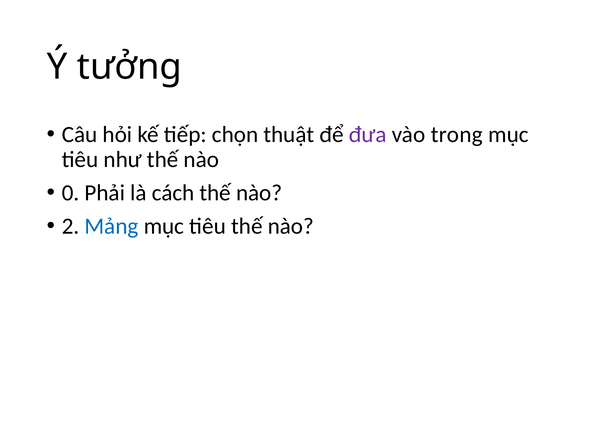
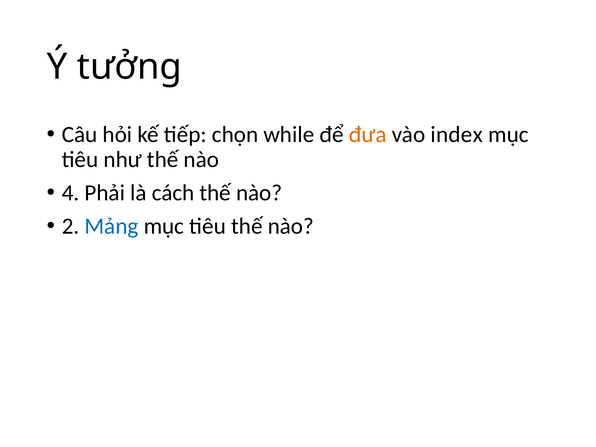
thuật: thuật -> while (289, 134)
đưa colour: purple -> orange (368, 134)
trong: trong -> index (457, 134)
0: 0 -> 4 (71, 193)
